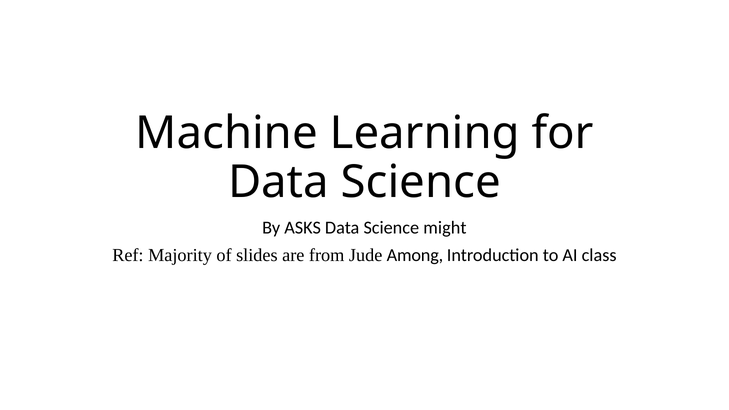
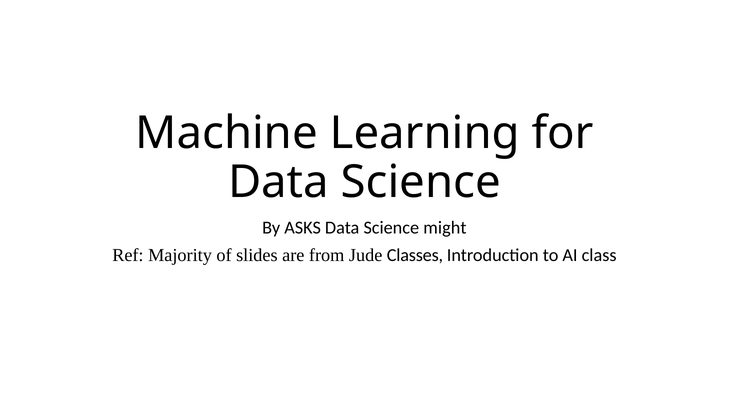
Among: Among -> Classes (415, 255)
